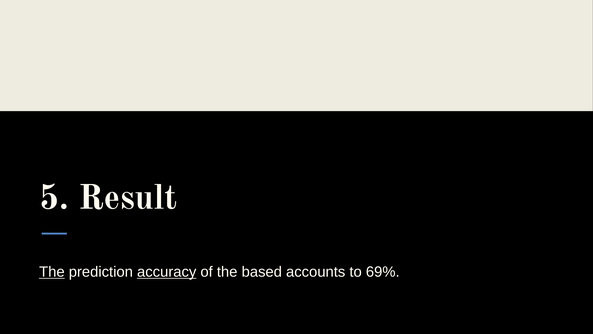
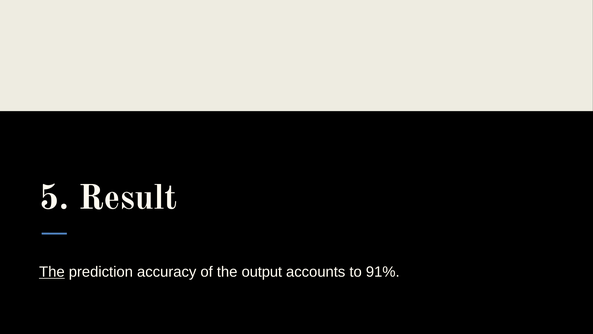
accuracy underline: present -> none (167, 272)
based: based -> output (262, 272)
69%: 69% -> 91% (383, 272)
